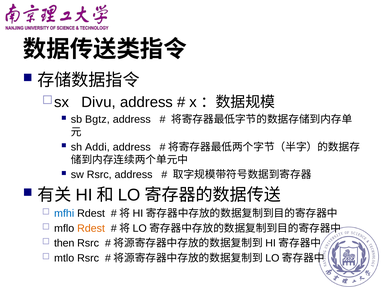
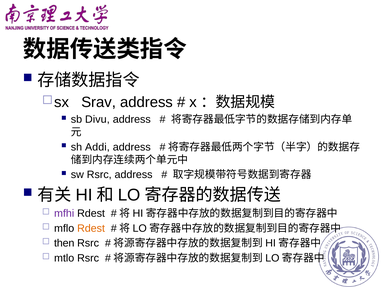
Divu: Divu -> Srav (99, 102)
Bgtz: Bgtz -> Divu (97, 119)
mfhi colour: blue -> purple (64, 214)
